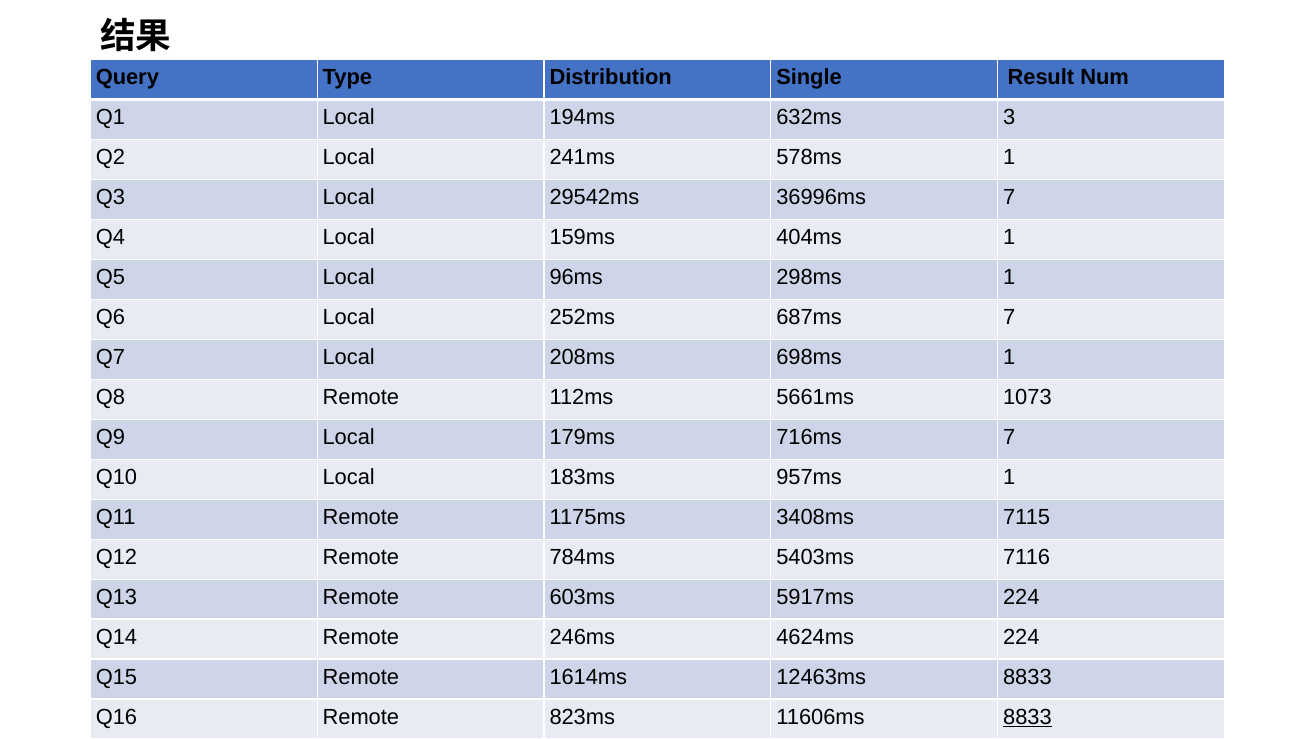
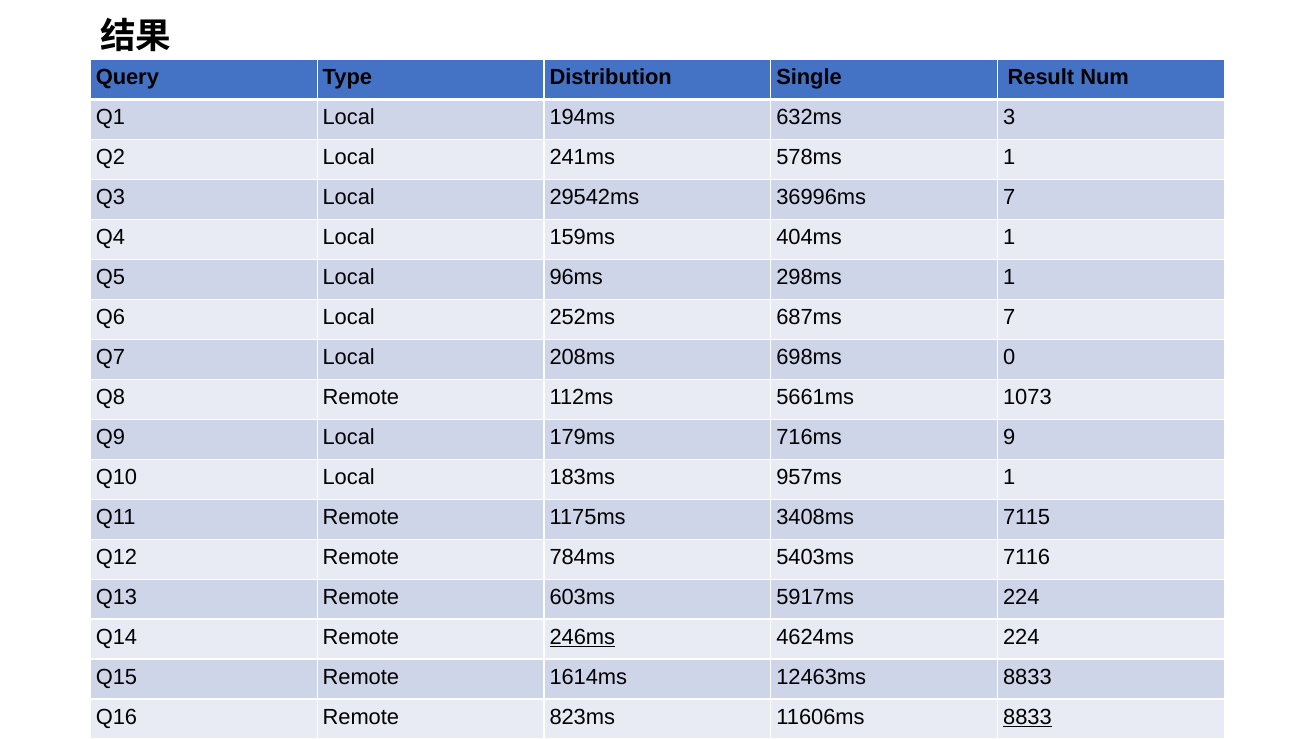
698ms 1: 1 -> 0 (1009, 358)
716ms 7: 7 -> 9 (1009, 438)
246ms underline: none -> present (582, 638)
